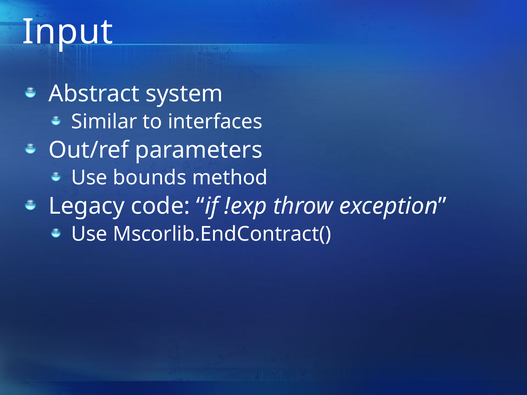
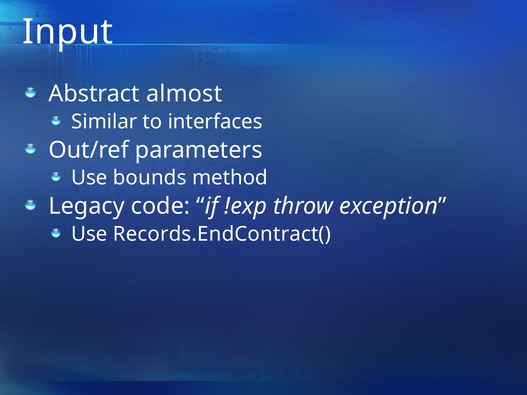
system: system -> almost (184, 94)
Mscorlib.EndContract(: Mscorlib.EndContract( -> Records.EndContract( (222, 234)
